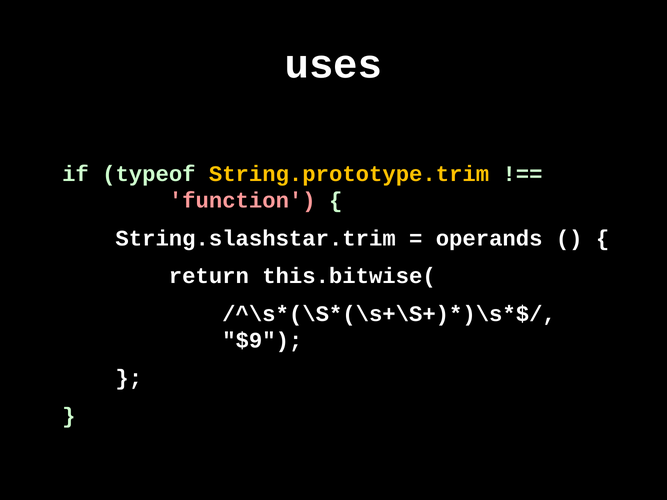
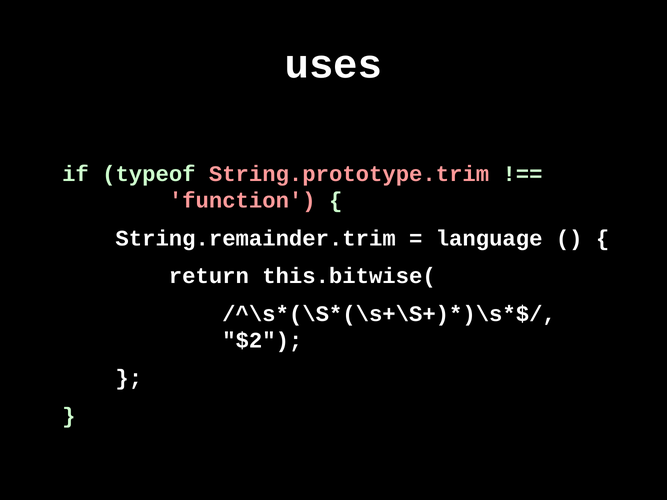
String.prototype.trim colour: yellow -> pink (349, 174)
String.slashstar.trim: String.slashstar.trim -> String.remainder.trim (256, 238)
operands: operands -> language (489, 238)
$9: $9 -> $2 (262, 341)
